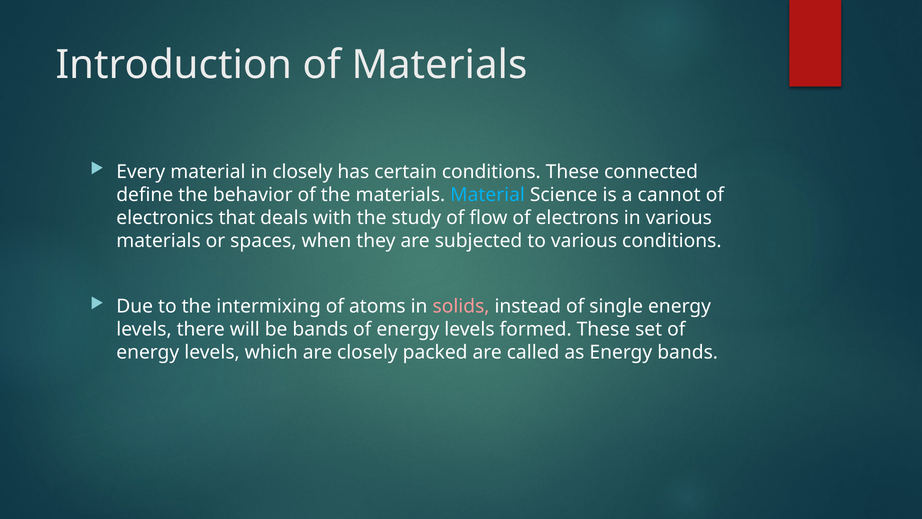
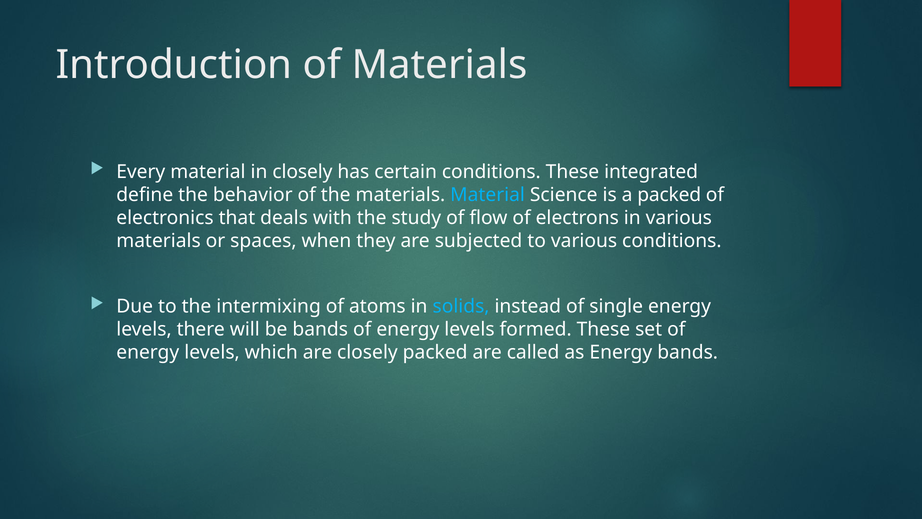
connected: connected -> integrated (651, 172)
a cannot: cannot -> packed (669, 195)
solids colour: pink -> light blue (461, 306)
